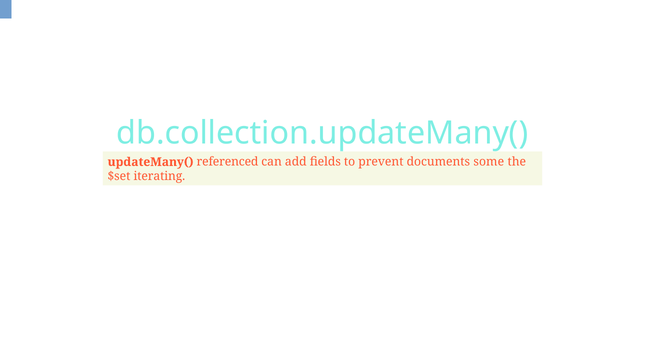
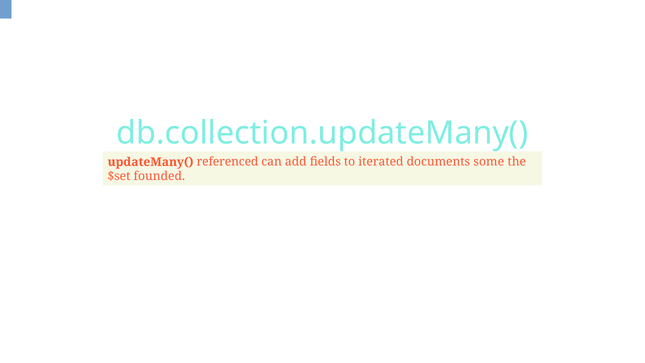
prevent: prevent -> iterated (381, 162)
iterating: iterating -> founded (159, 176)
